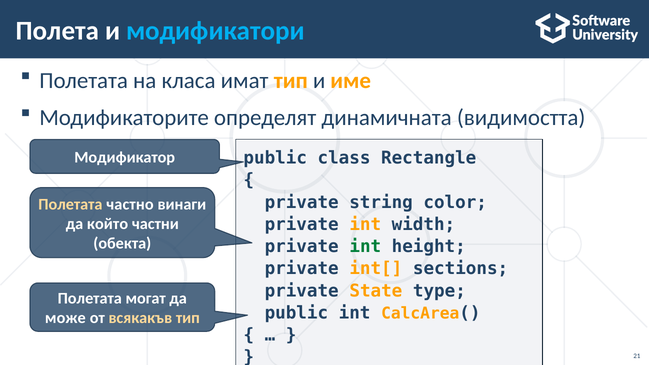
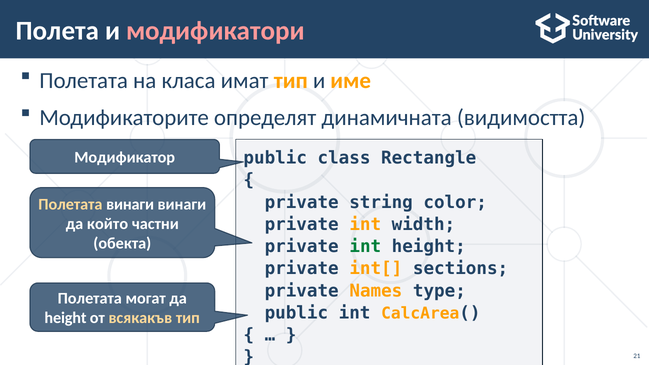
модификатори colour: light blue -> pink (215, 31)
Полетата частно: частно -> винаги (130, 204)
State: State -> Names (376, 291)
може: може -> height (66, 318)
